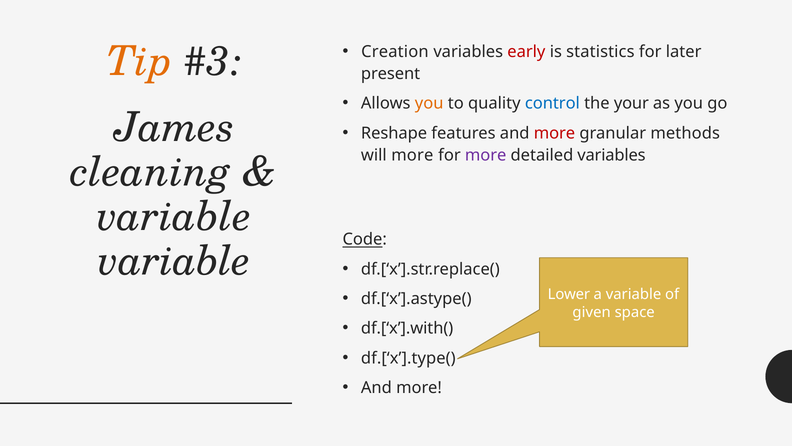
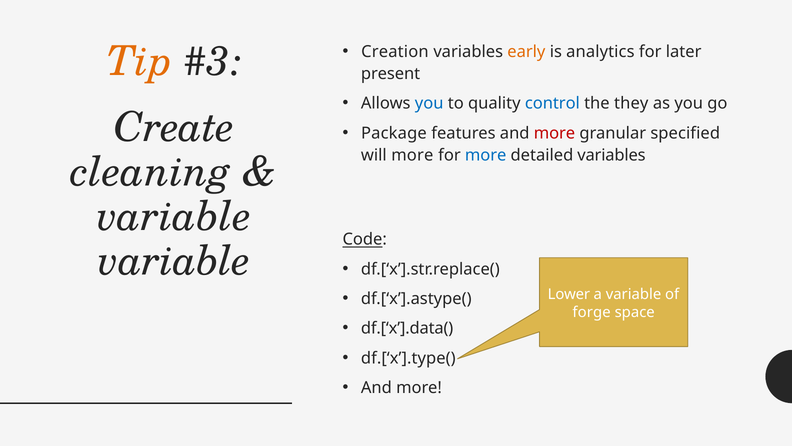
early colour: red -> orange (526, 52)
statistics: statistics -> analytics (600, 52)
you colour: orange -> blue (429, 103)
your: your -> they (631, 103)
James: James -> Create (174, 127)
Reshape: Reshape -> Package (394, 133)
methods: methods -> specified (685, 133)
more colour: purple -> blue (486, 155)
given: given -> forge (592, 312)
df.[‘x’].with(: df.[‘x’].with( -> df.[‘x’].data( (407, 328)
